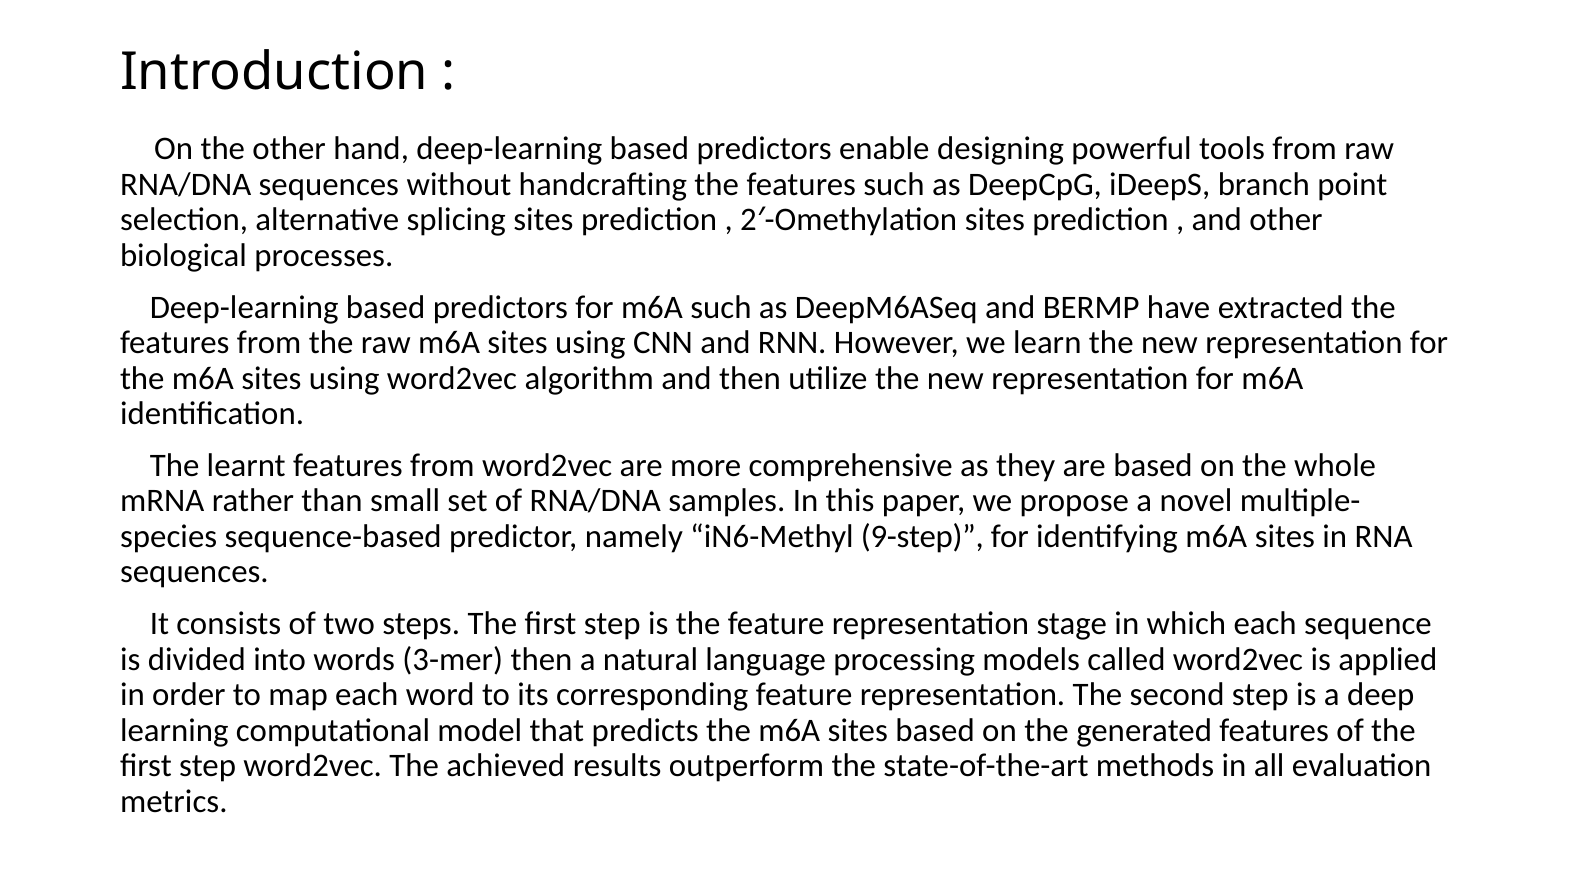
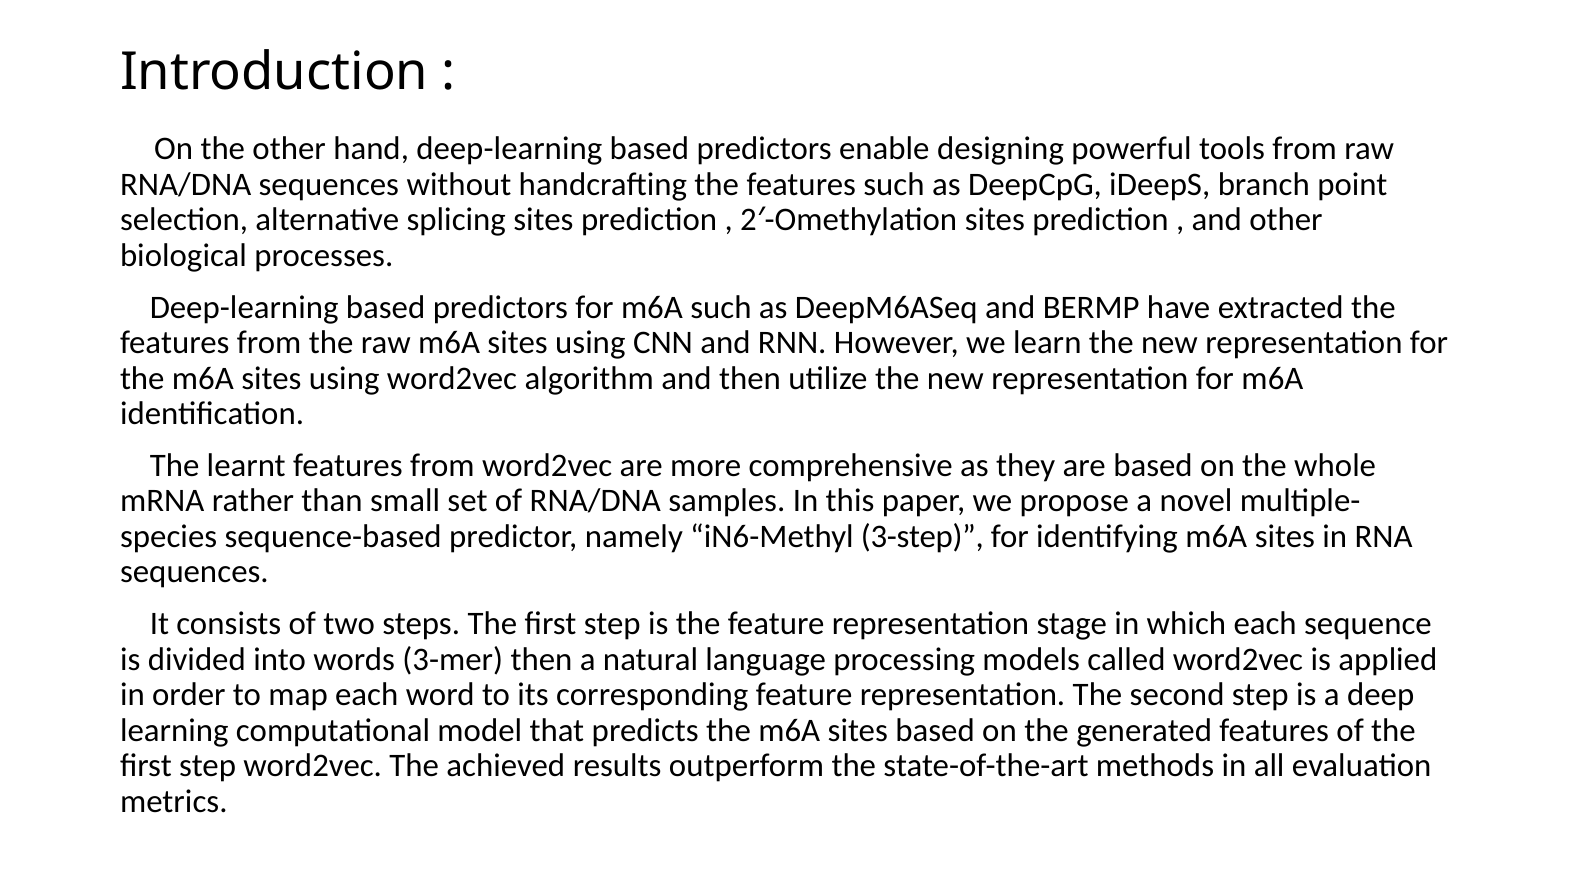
9-step: 9-step -> 3-step (922, 537)
